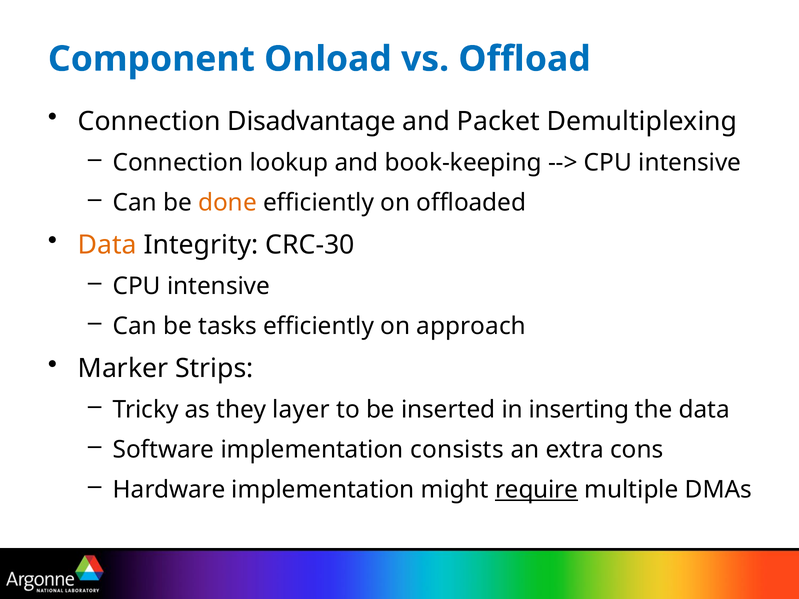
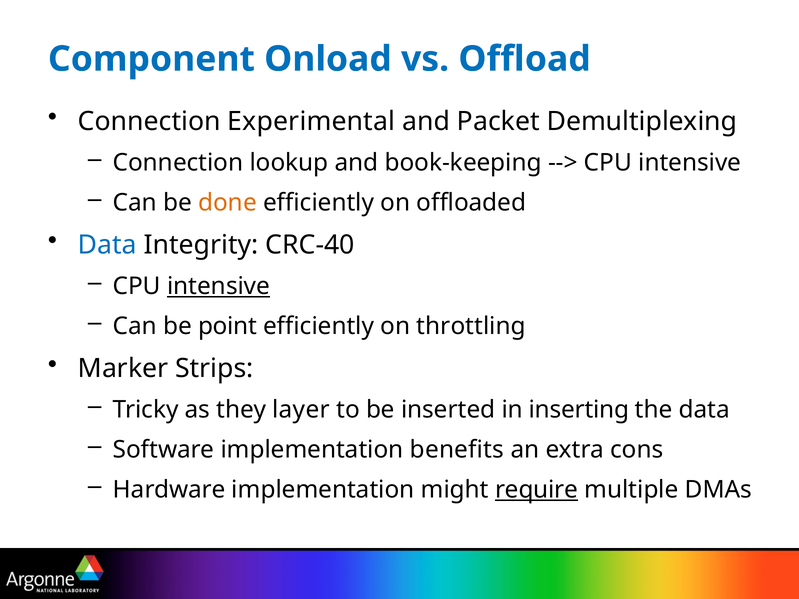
Disadvantage: Disadvantage -> Experimental (311, 121)
Data colour: orange -> blue (107, 245)
CRC-30: CRC-30 -> CRC-40 (310, 245)
intensive underline: none -> present (219, 286)
tasks: tasks -> point (228, 326)
approach: approach -> throttling (471, 326)
consists: consists -> benefits (457, 450)
